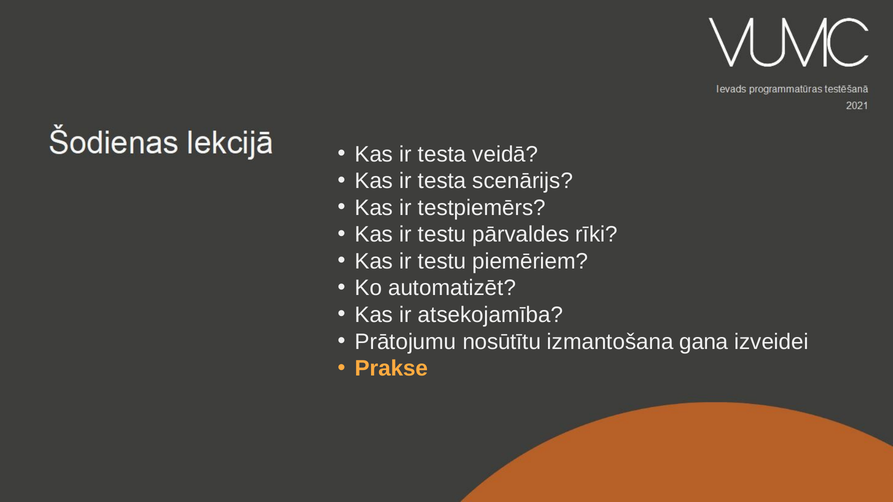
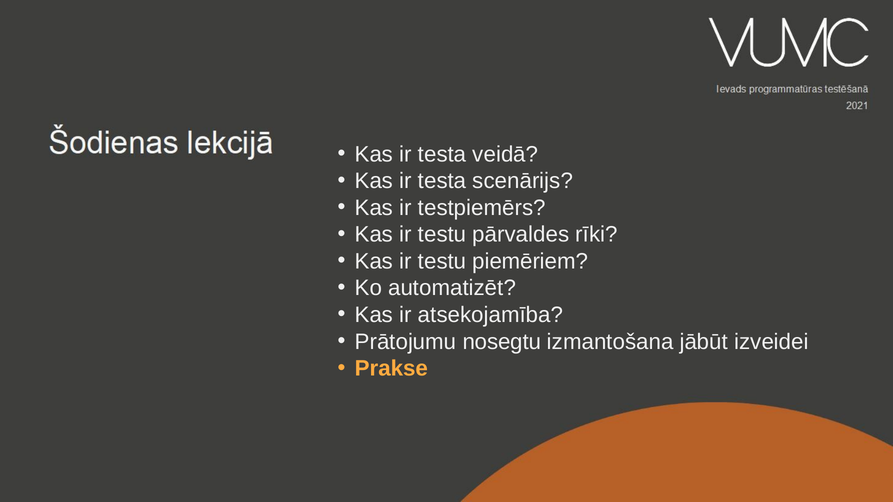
nosūtītu: nosūtītu -> nosegtu (502, 342)
gana: gana -> jābūt (704, 342)
